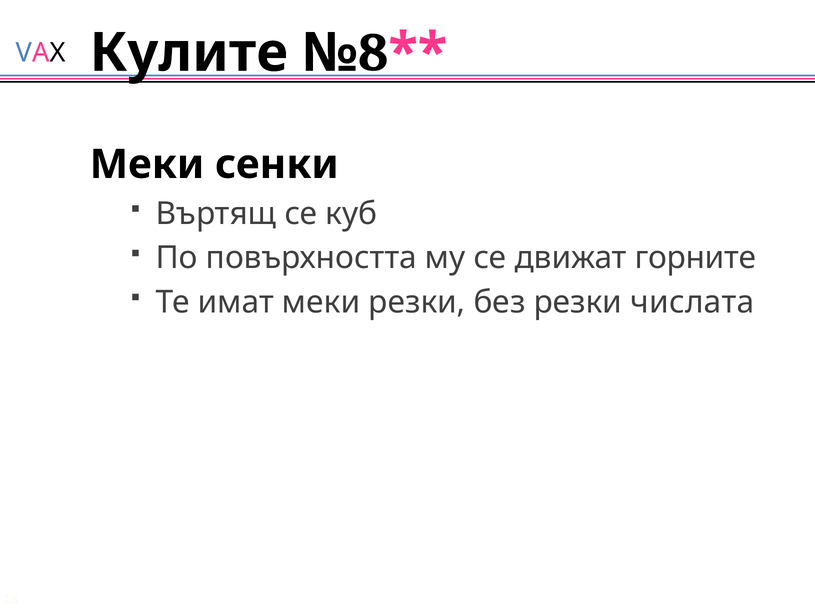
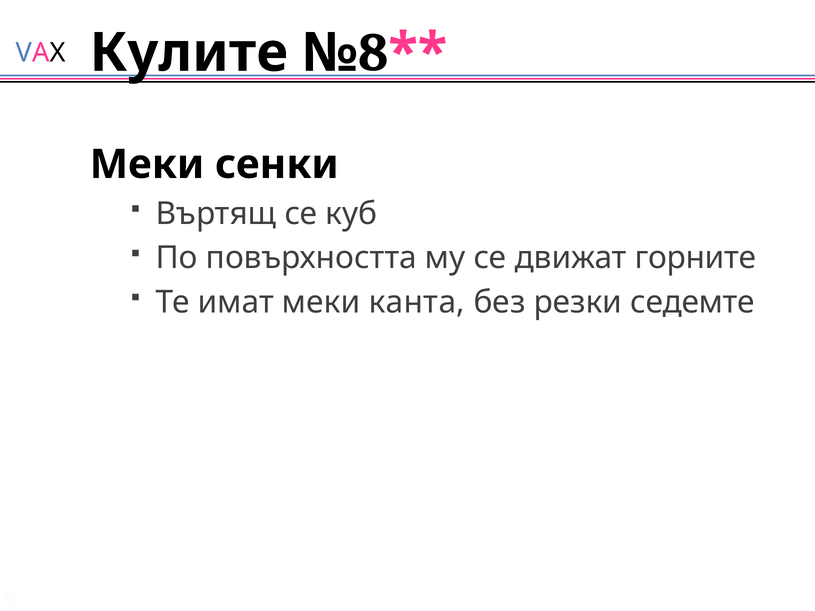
меки резки: резки -> канта (417, 303)
числата: числата -> седемте (693, 303)
